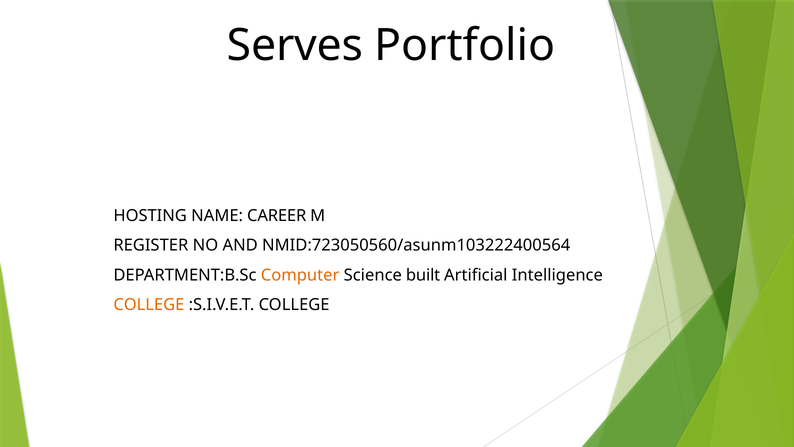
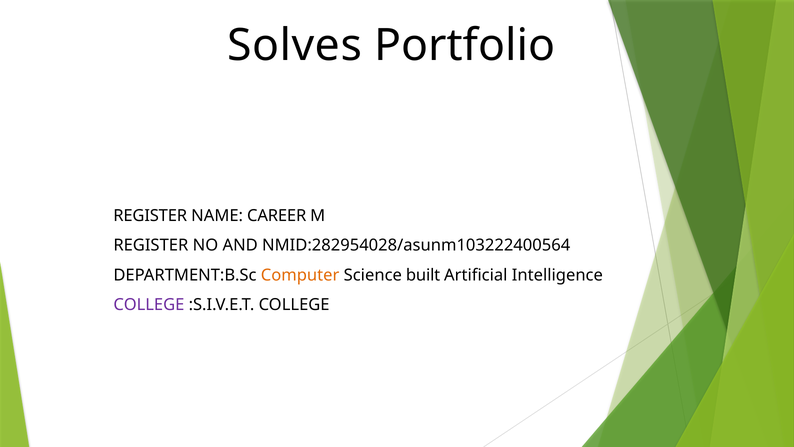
Serves: Serves -> Solves (295, 46)
HOSTING: HOSTING -> REGISTER (150, 215)
NMID:723050560/asunm103222400564: NMID:723050560/asunm103222400564 -> NMID:282954028/asunm103222400564 (416, 245)
COLLEGE colour: orange -> purple (149, 305)
